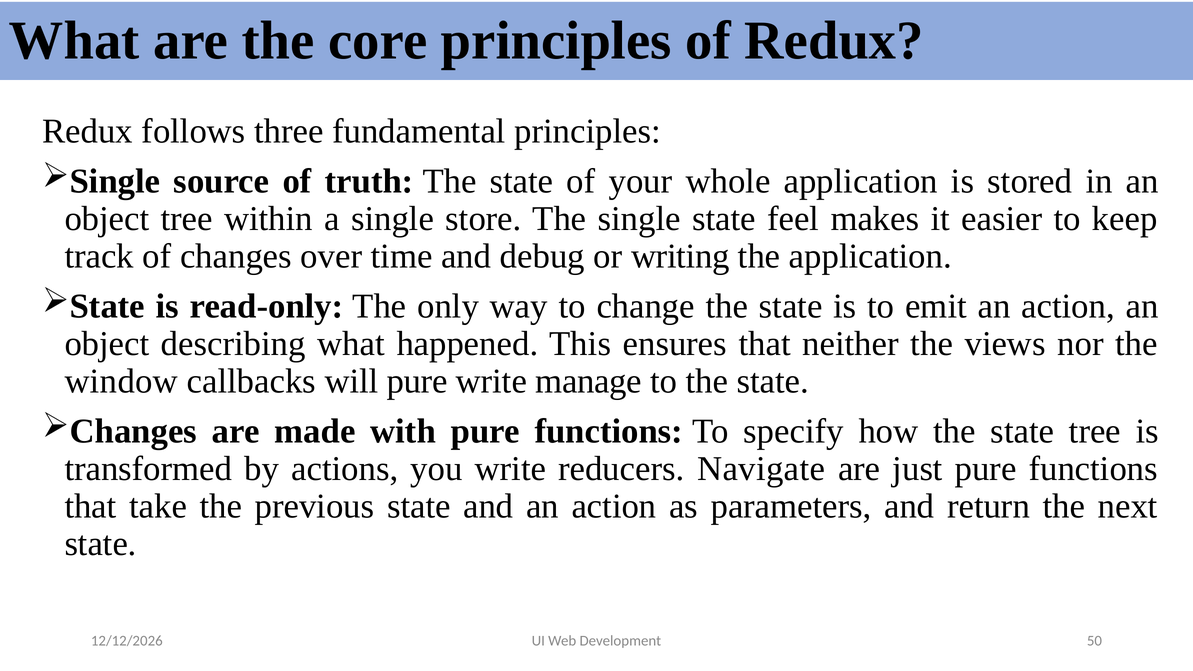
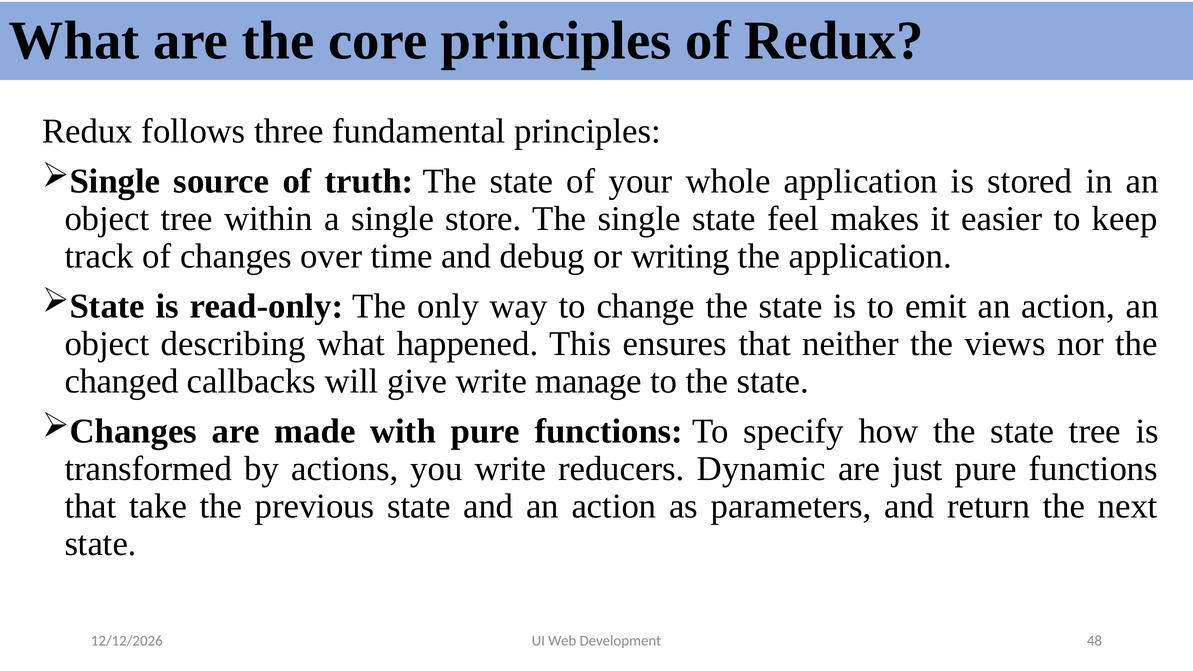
window: window -> changed (122, 381)
will pure: pure -> give (417, 381)
Navigate: Navigate -> Dynamic (761, 469)
50: 50 -> 48 (1094, 641)
